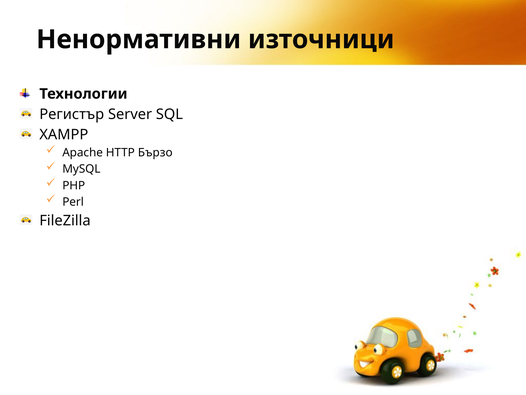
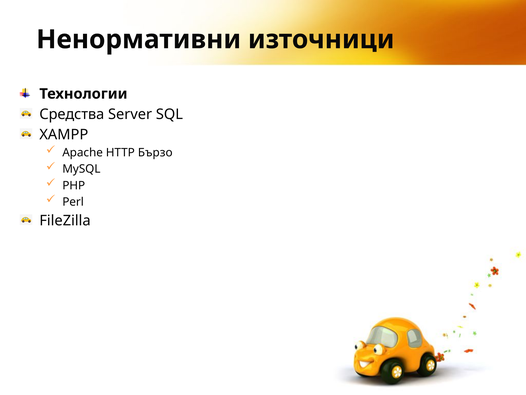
Регистър: Регистър -> Средства (72, 114)
